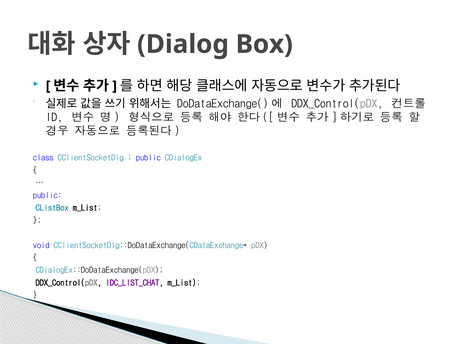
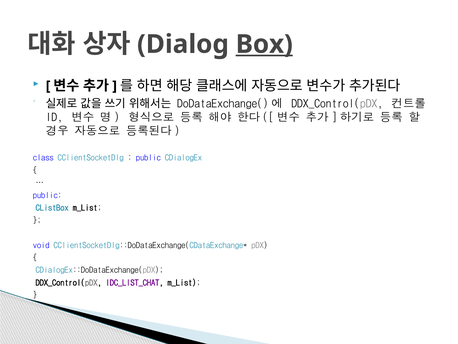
Box underline: none -> present (264, 44)
